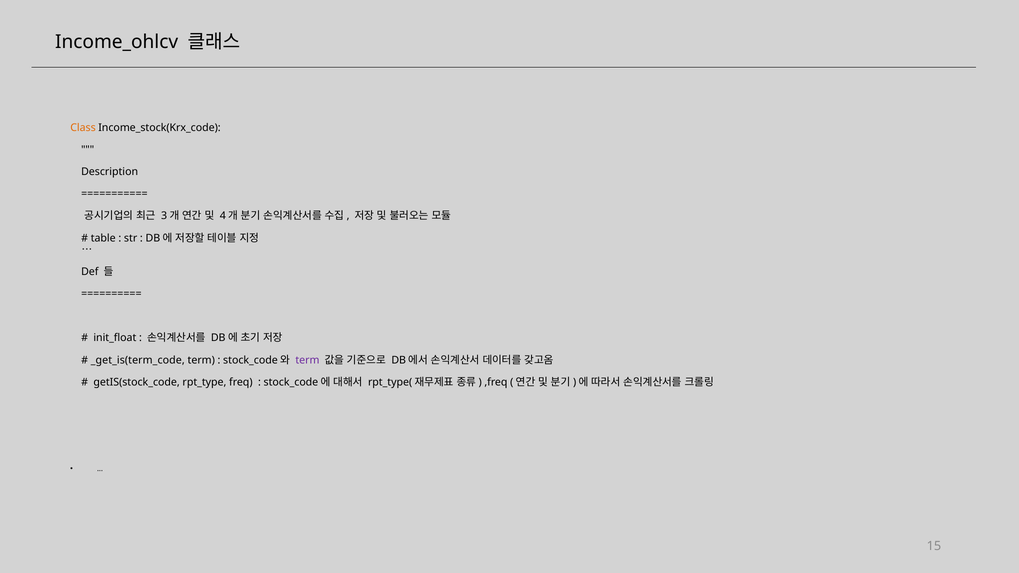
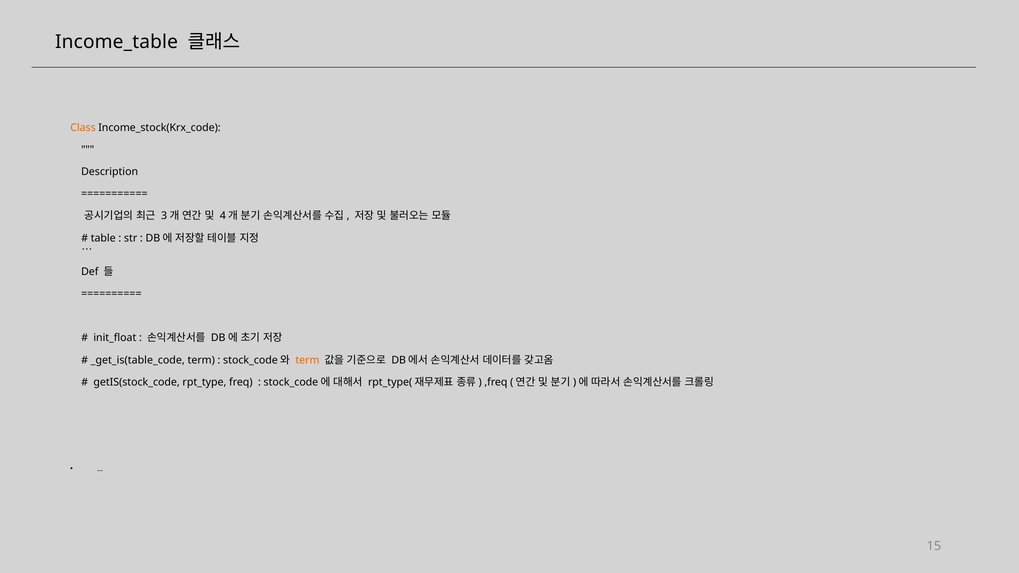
Income_ohlcv: Income_ohlcv -> Income_table (117, 42)
_get_is(term_code: _get_is(term_code -> _get_is(table_code (138, 360)
term colour: purple -> orange (307, 360)
